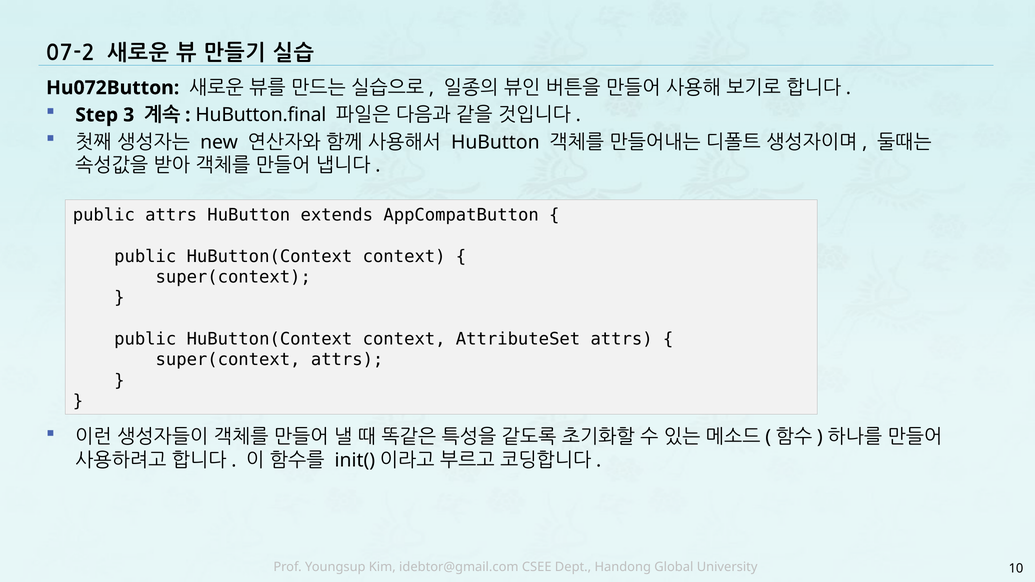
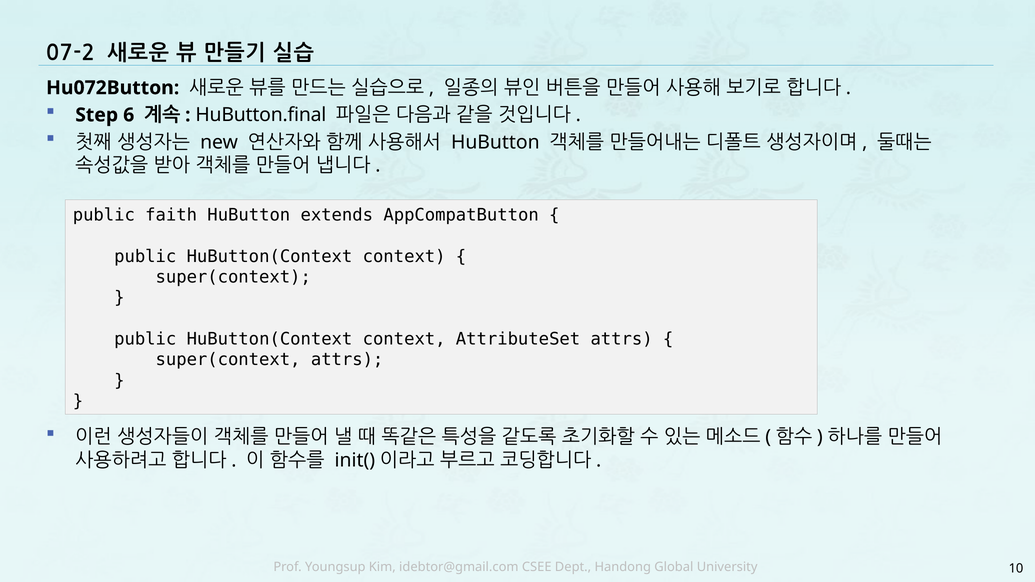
3: 3 -> 6 (129, 115)
public attrs: attrs -> faith (171, 215)
